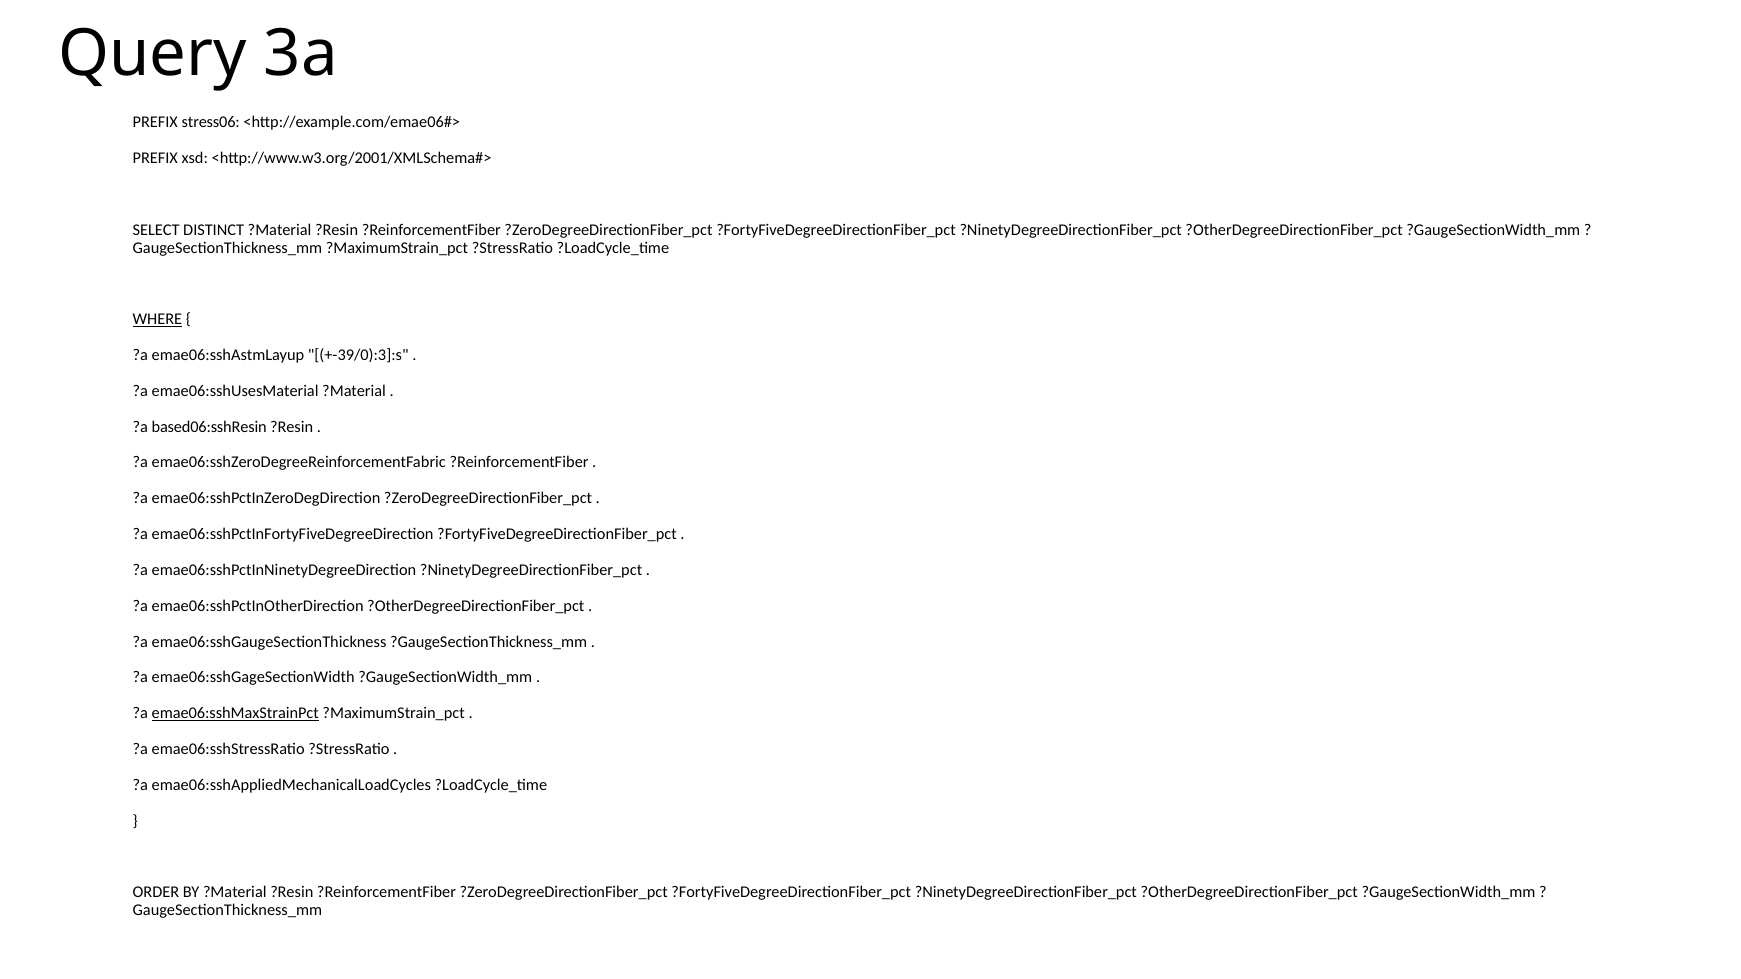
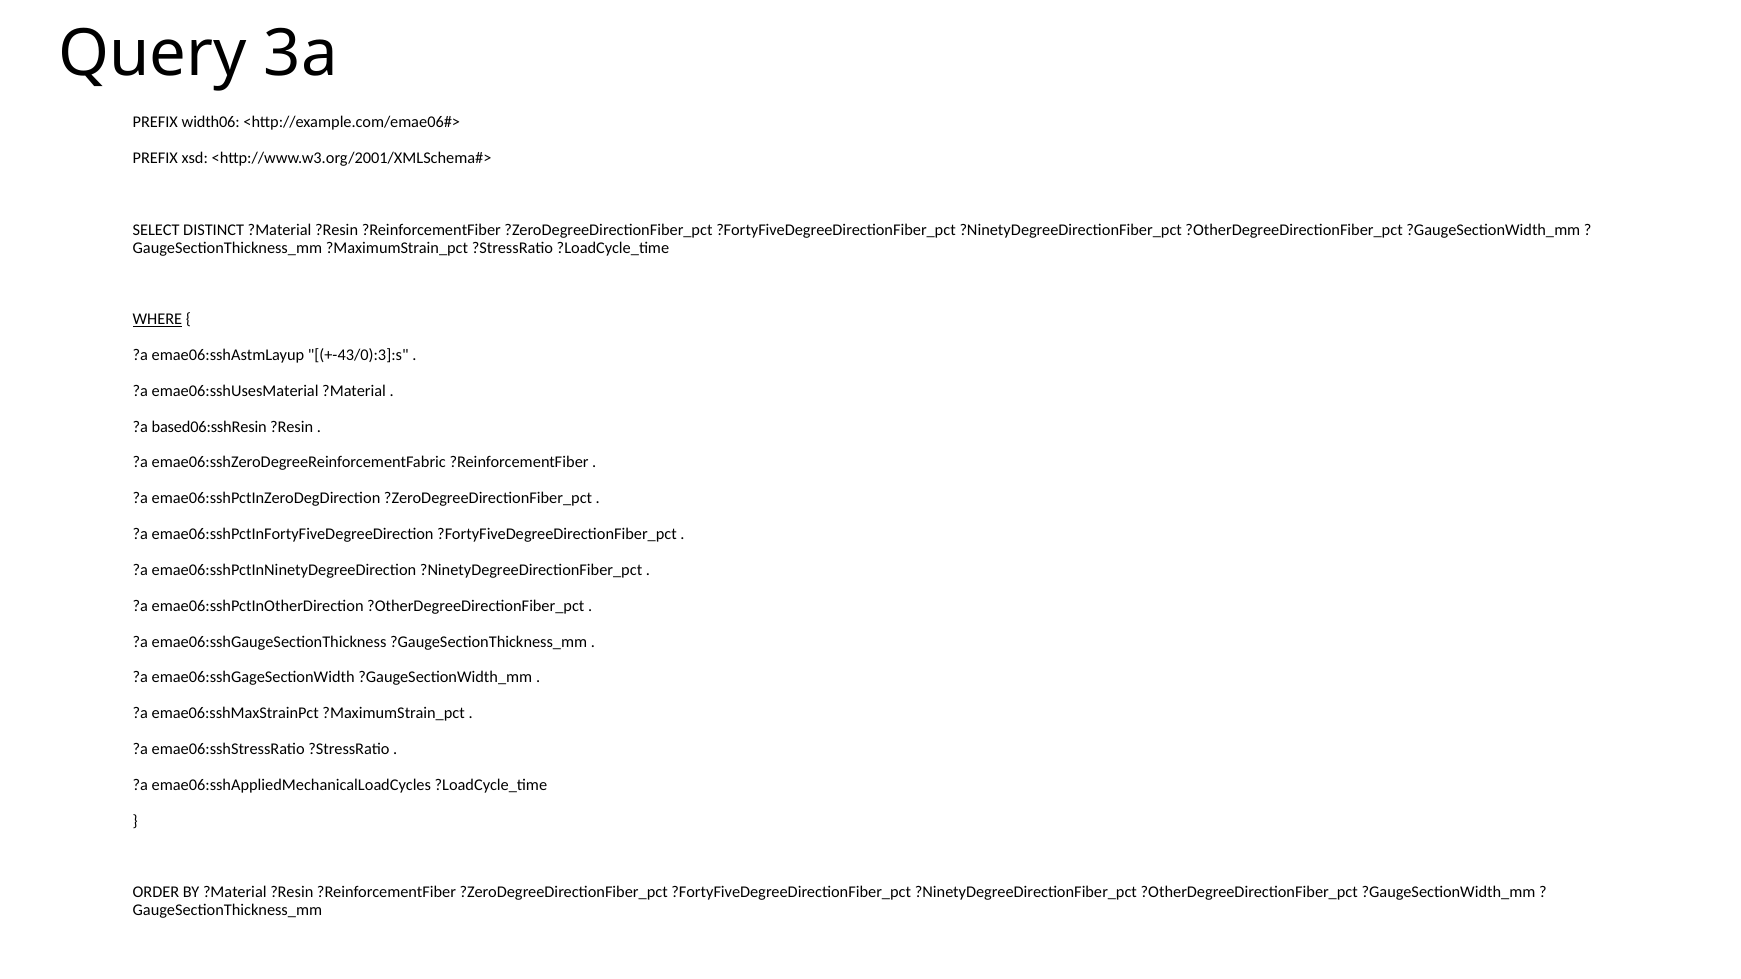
stress06: stress06 -> width06 (211, 123)
+-39/0):3]:s: +-39/0):3]:s -> +-43/0):3]:s (358, 355)
emae06:sshMaxStrainPct underline: present -> none (235, 713)
